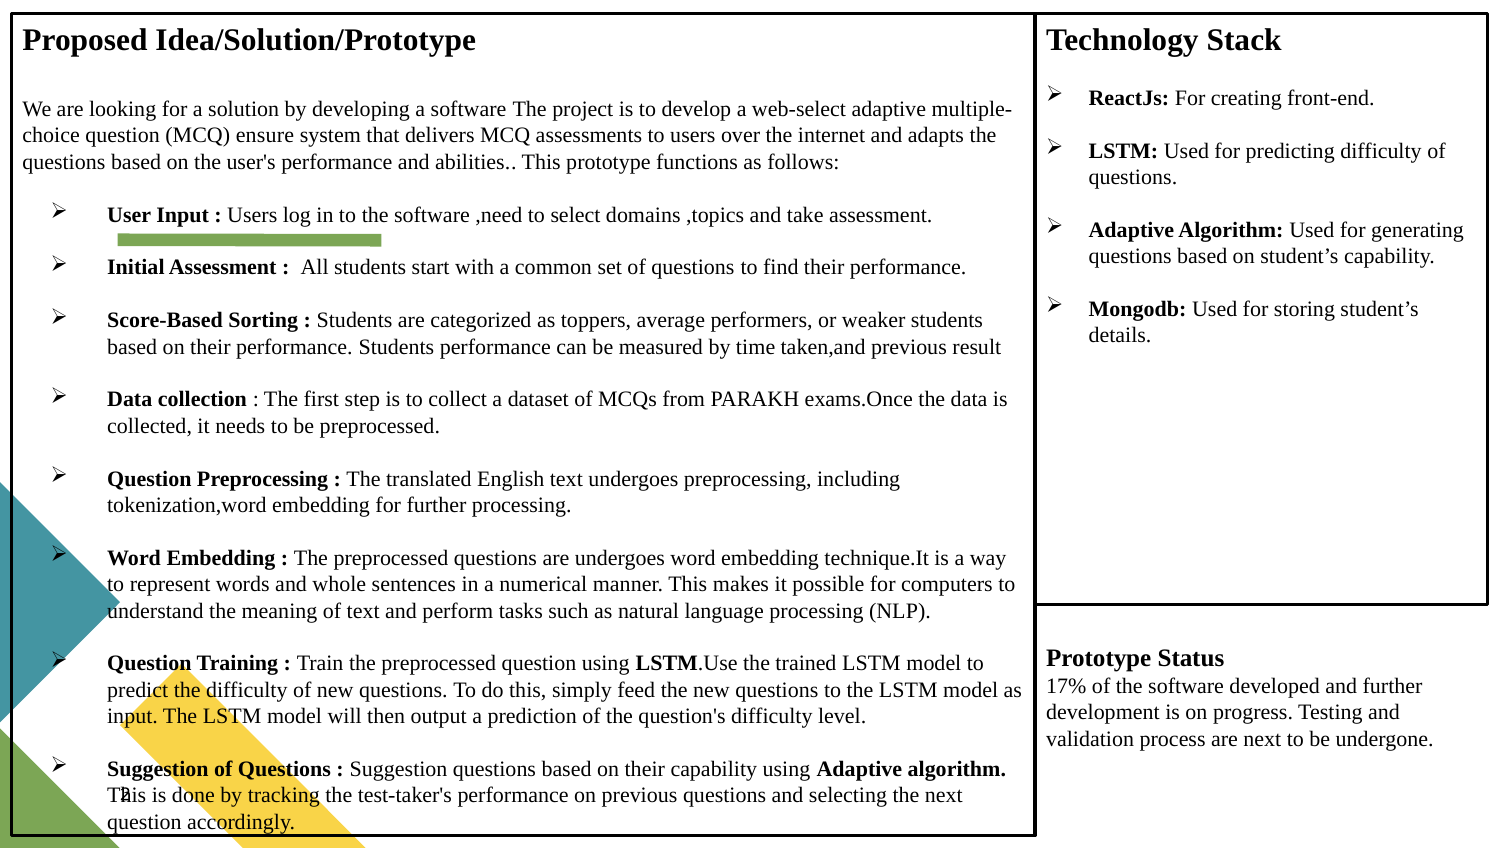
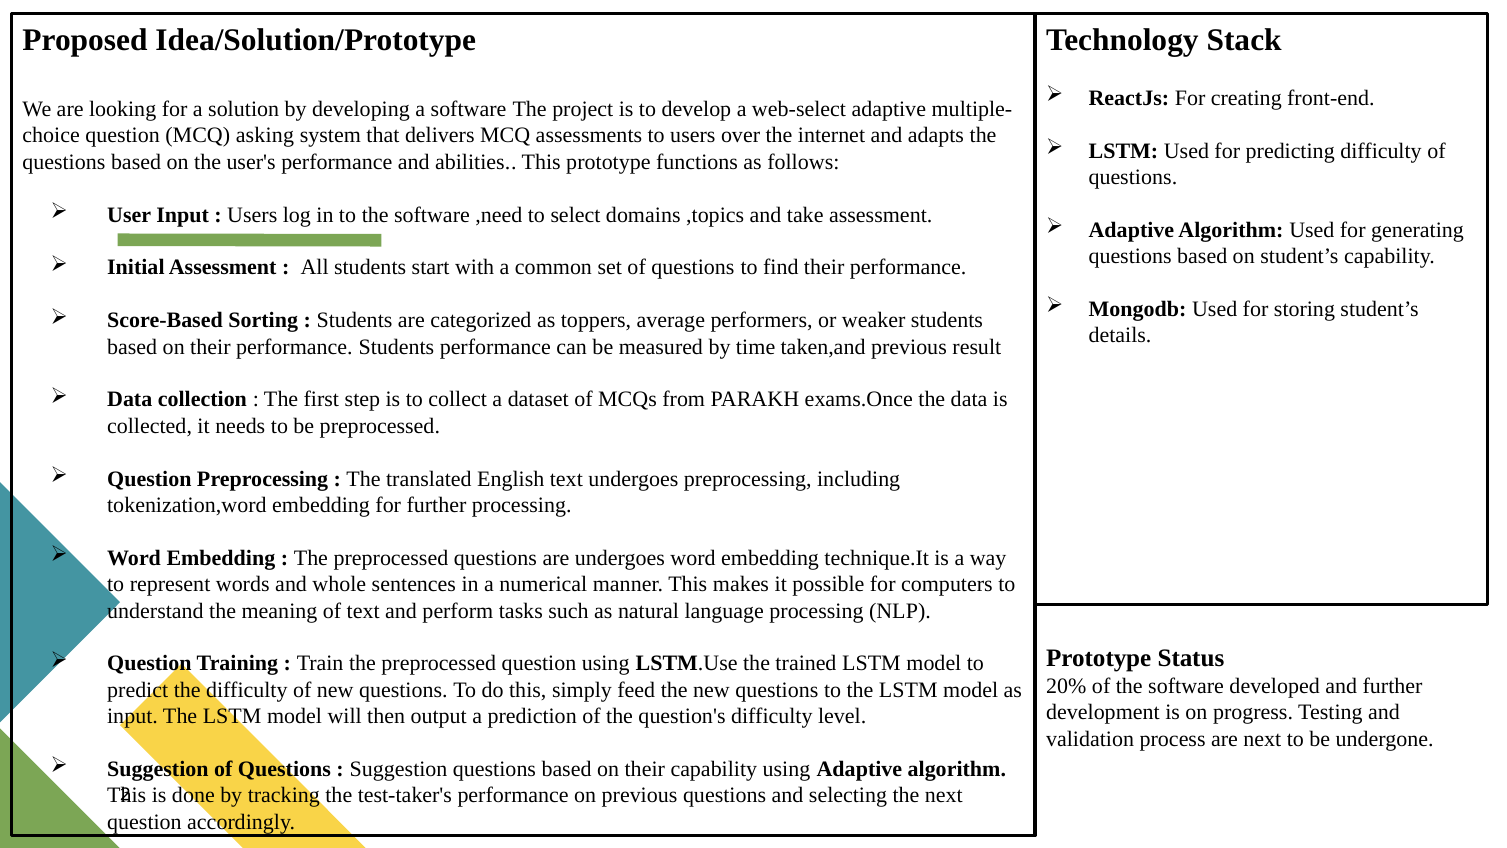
ensure: ensure -> asking (265, 136)
17%: 17% -> 20% (1066, 686)
